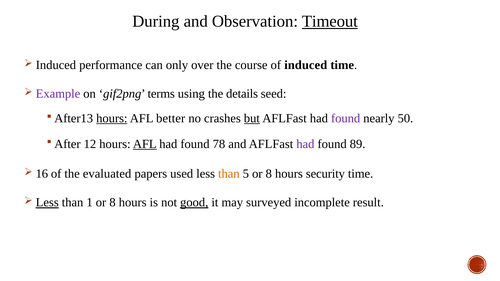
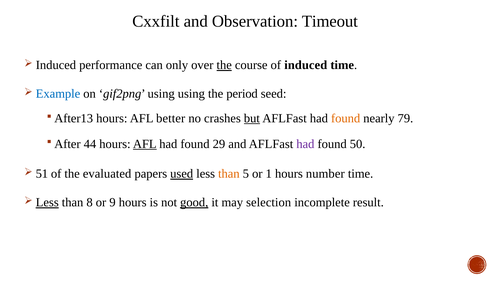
During: During -> Cxxfilt (156, 21)
Timeout underline: present -> none (330, 21)
the underline: none -> present (224, 65)
Example colour: purple -> blue (58, 94)
gif2png terms: terms -> using (161, 94)
details: details -> period (242, 94)
hours underline: present -> none (112, 118)
found colour: purple -> orange (346, 118)
50: 50 -> 79 (405, 118)
12: 12 -> 44 (90, 144)
78: 78 -> 29 (219, 144)
89: 89 -> 50 (358, 144)
16: 16 -> 51 (42, 174)
used underline: none -> present (182, 174)
5 or 8: 8 -> 1 (269, 174)
security: security -> number (325, 174)
1: 1 -> 8 (90, 203)
8: 8 -> 9 (113, 203)
surveyed: surveyed -> selection (269, 203)
